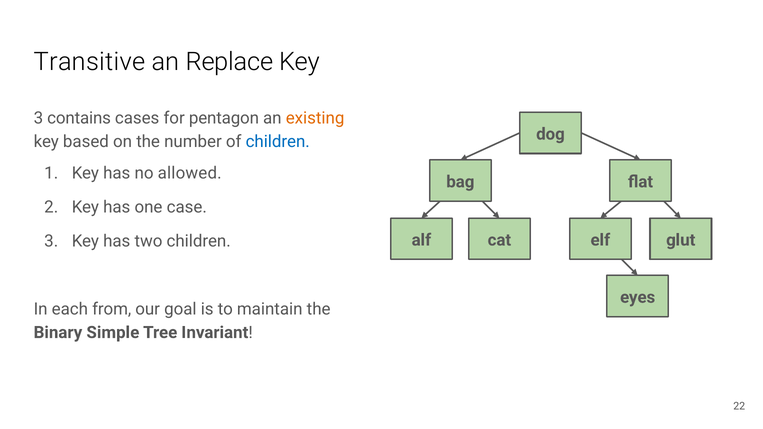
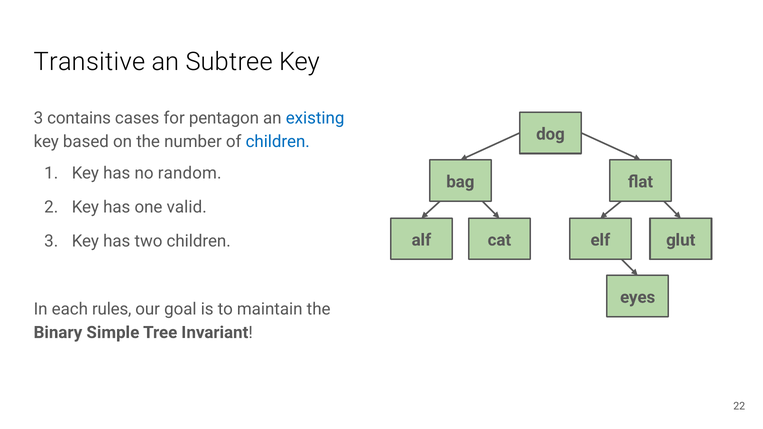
Replace: Replace -> Subtree (229, 62)
existing colour: orange -> blue (315, 118)
allowed: allowed -> random (190, 173)
case: case -> valid (187, 207)
from: from -> rules (112, 309)
